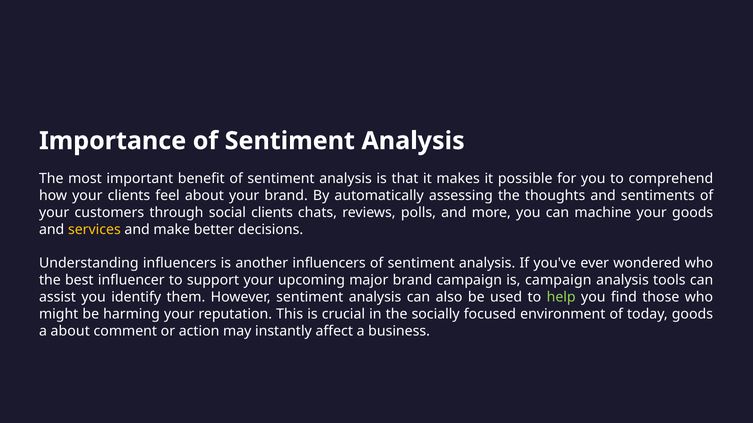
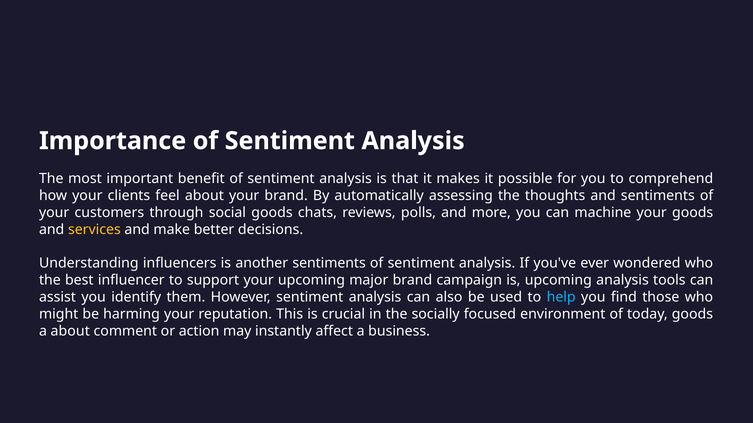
social clients: clients -> goods (272, 213)
another influencers: influencers -> sentiments (329, 264)
is campaign: campaign -> upcoming (558, 281)
help colour: light green -> light blue (561, 297)
